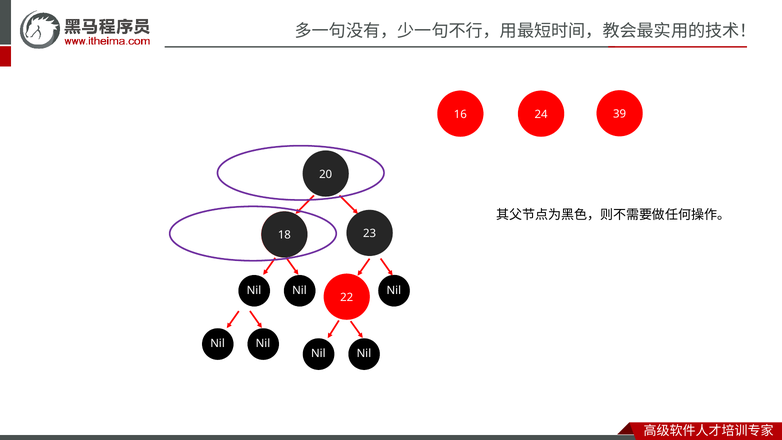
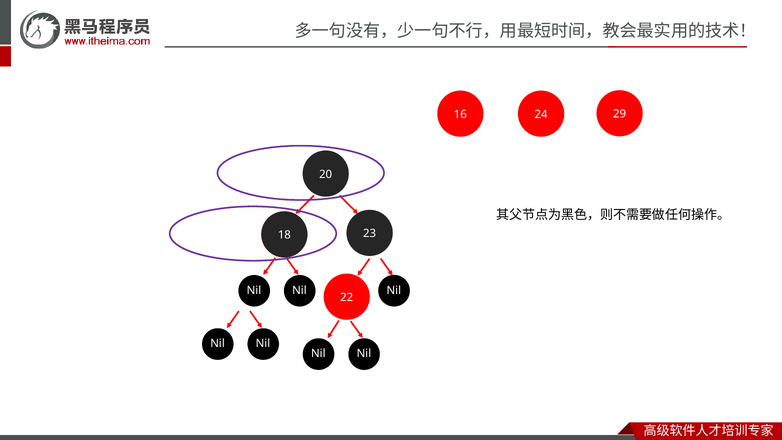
39: 39 -> 29 (620, 114)
